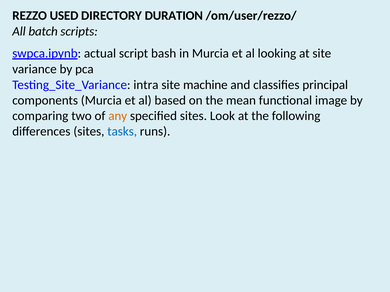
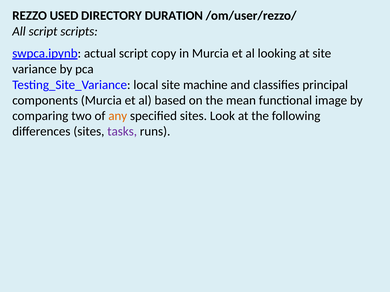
All batch: batch -> script (43, 31)
bash: bash -> copy (164, 53)
intra: intra -> local (146, 85)
tasks colour: blue -> purple (122, 132)
